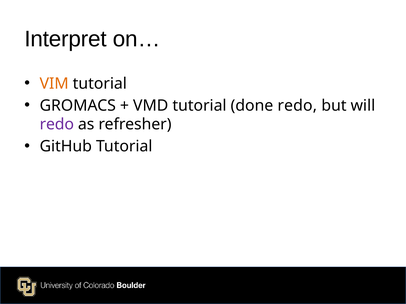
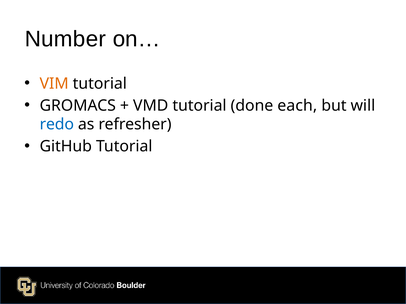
Interpret: Interpret -> Number (65, 39)
done redo: redo -> each (297, 106)
redo colour: purple -> blue (57, 125)
